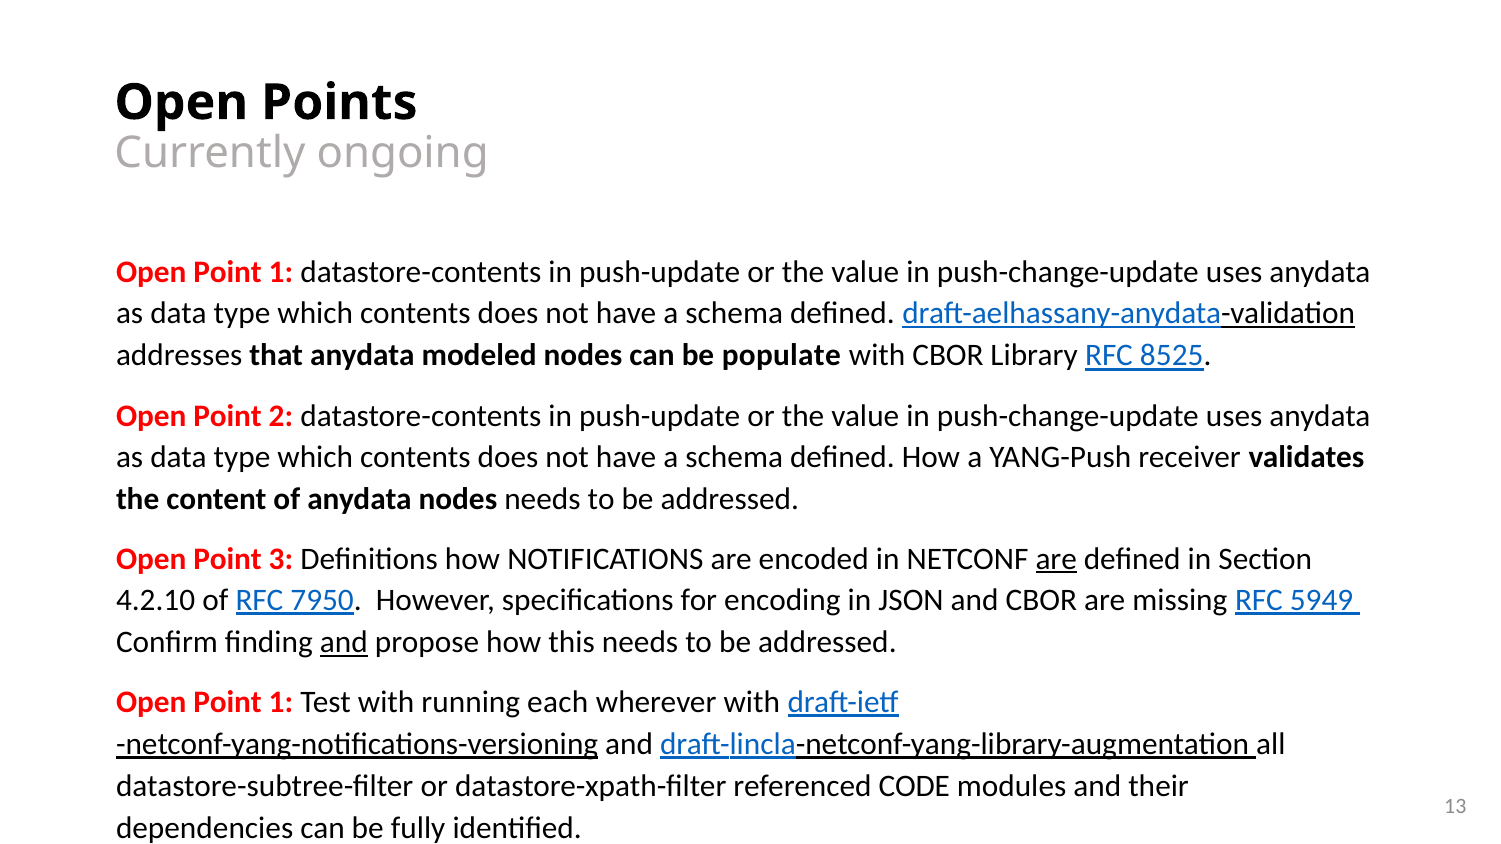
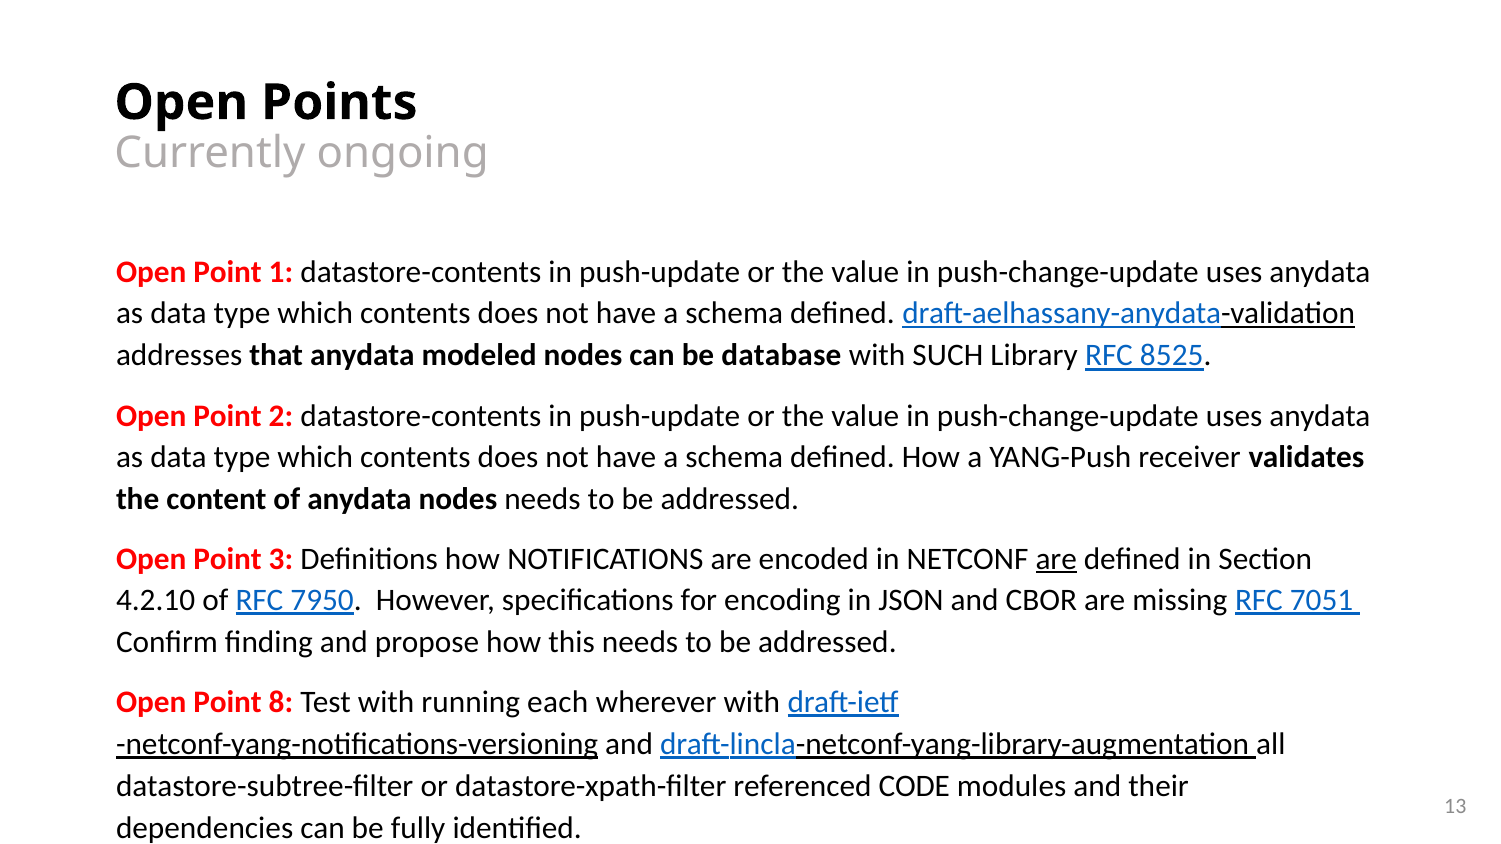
populate: populate -> database (781, 356)
with CBOR: CBOR -> SUCH (948, 356)
5949: 5949 -> 7051 (1322, 600)
and underline: present -> none (344, 643)
1: 1 -> 8 (281, 703)
